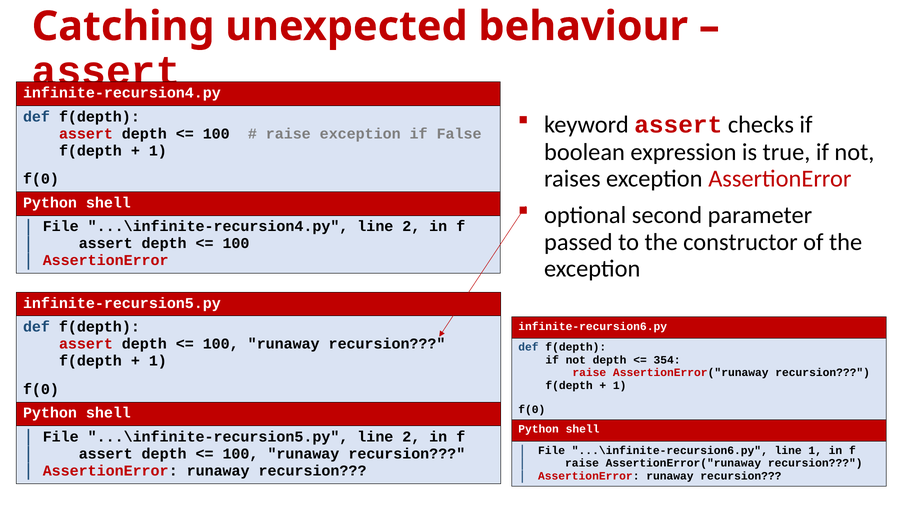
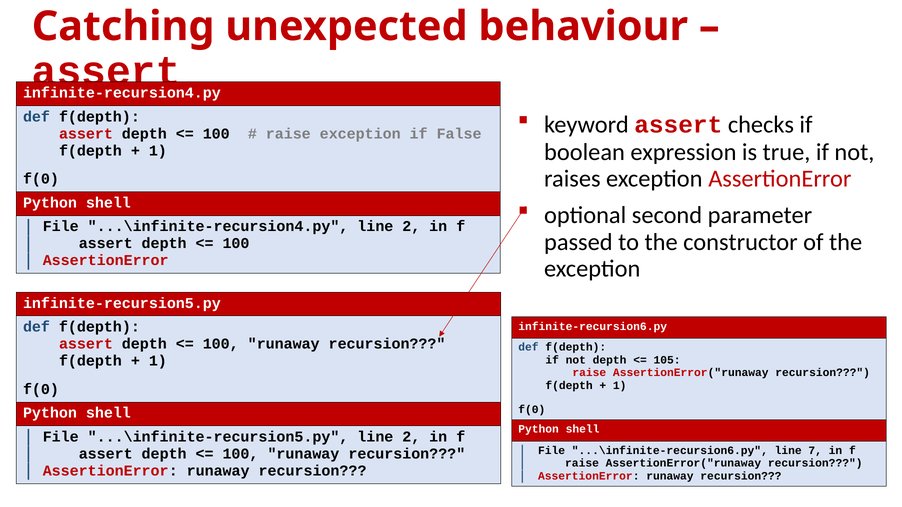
354: 354 -> 105 (667, 360)
line 1: 1 -> 7 (815, 451)
